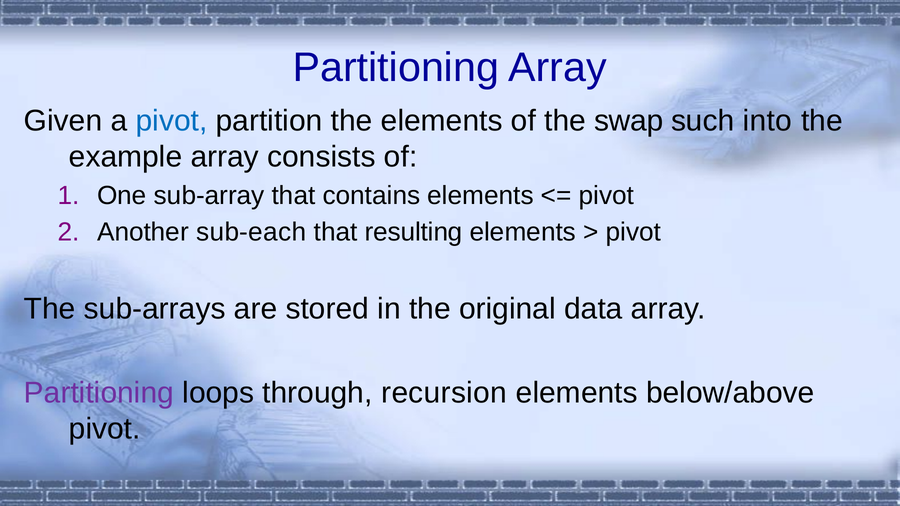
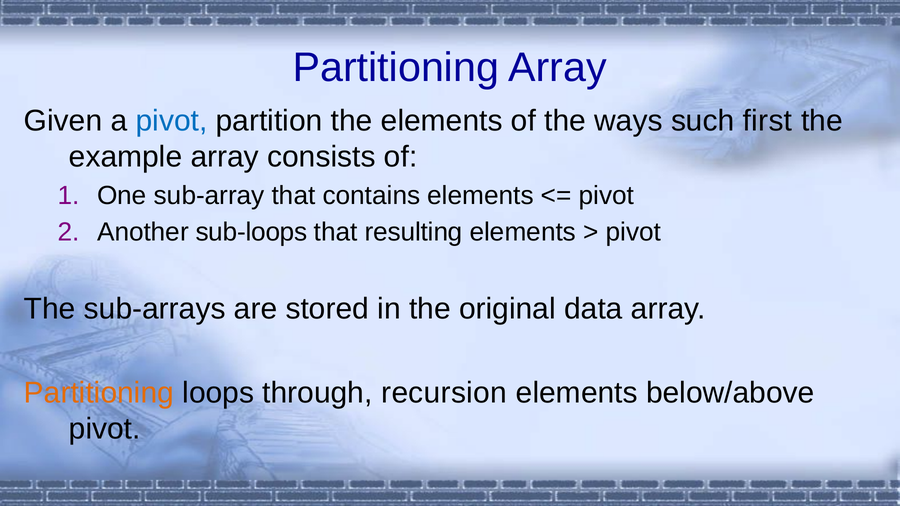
swap: swap -> ways (628, 121)
into: into -> first (768, 121)
sub-each: sub-each -> sub-loops (251, 232)
Partitioning colour: purple -> orange (99, 393)
